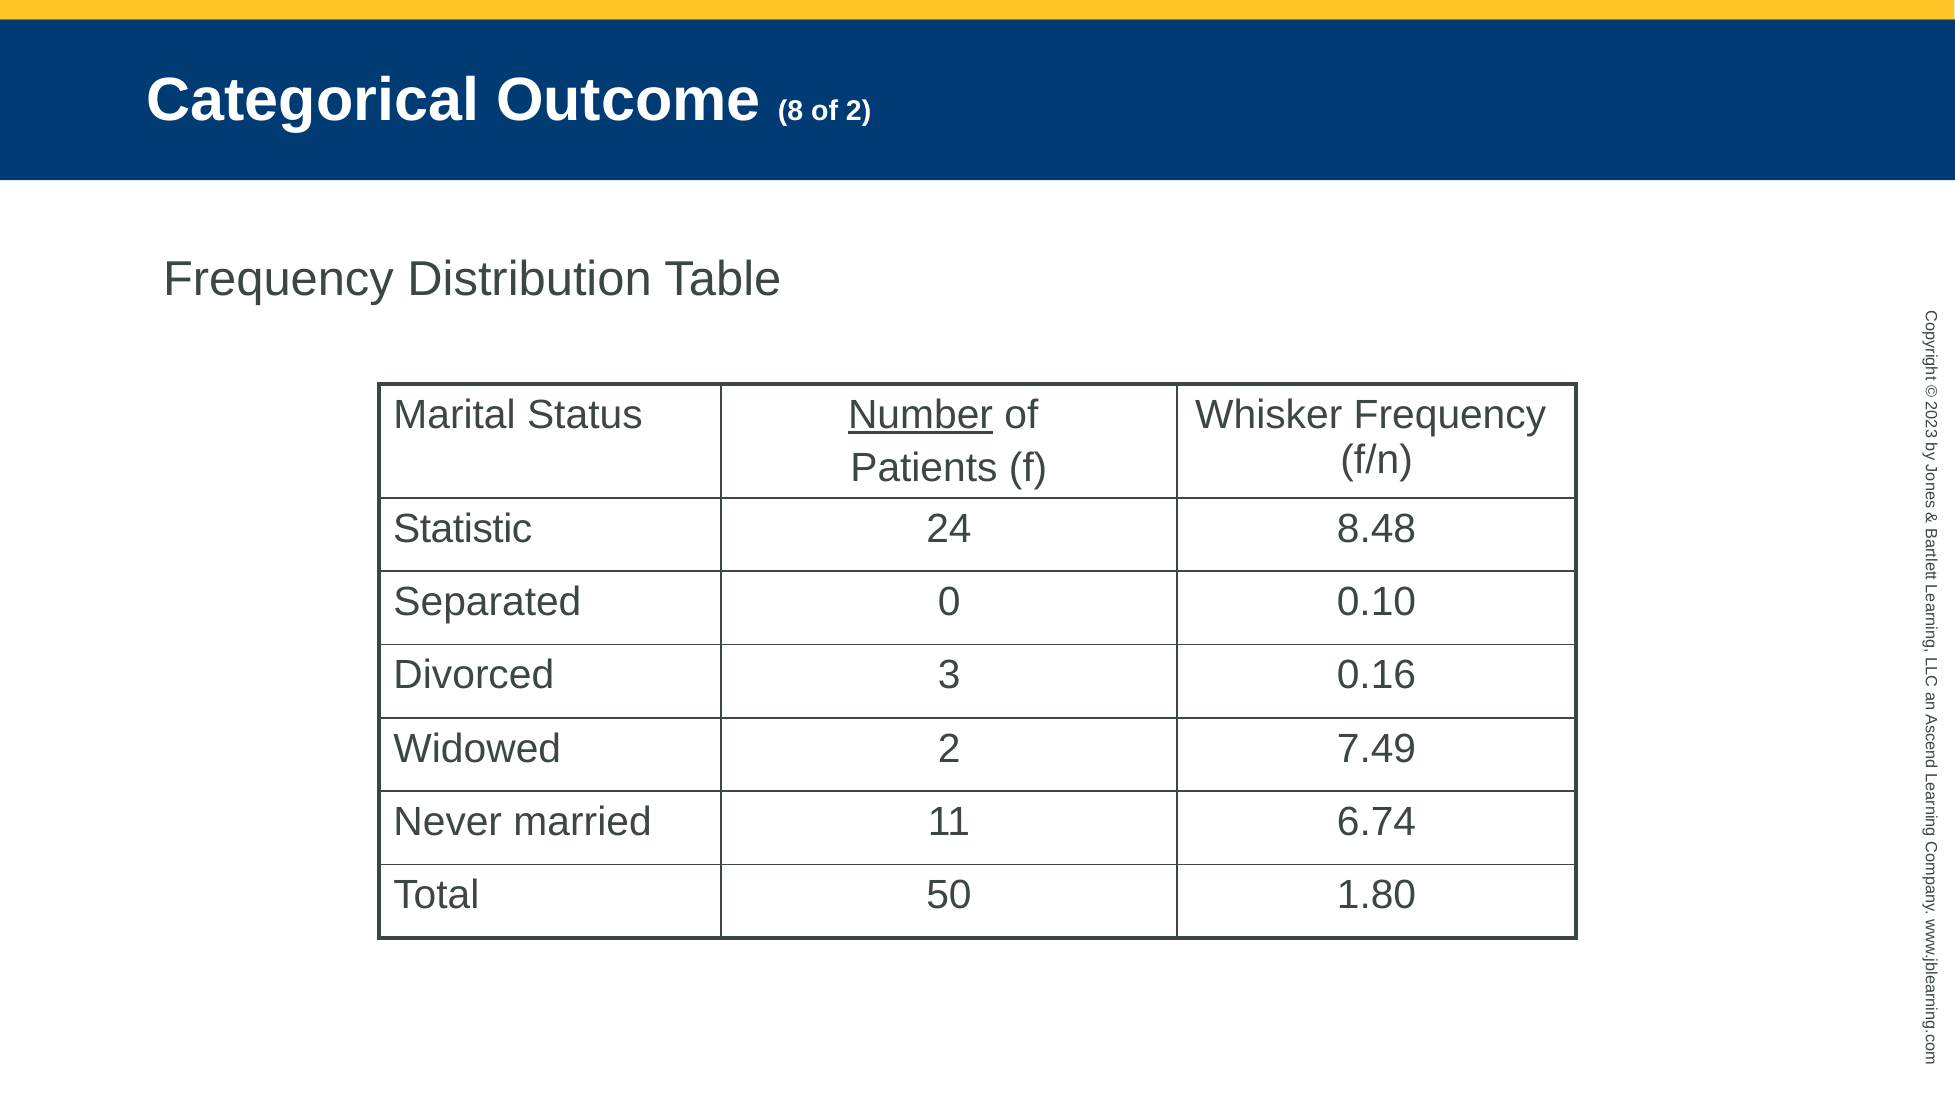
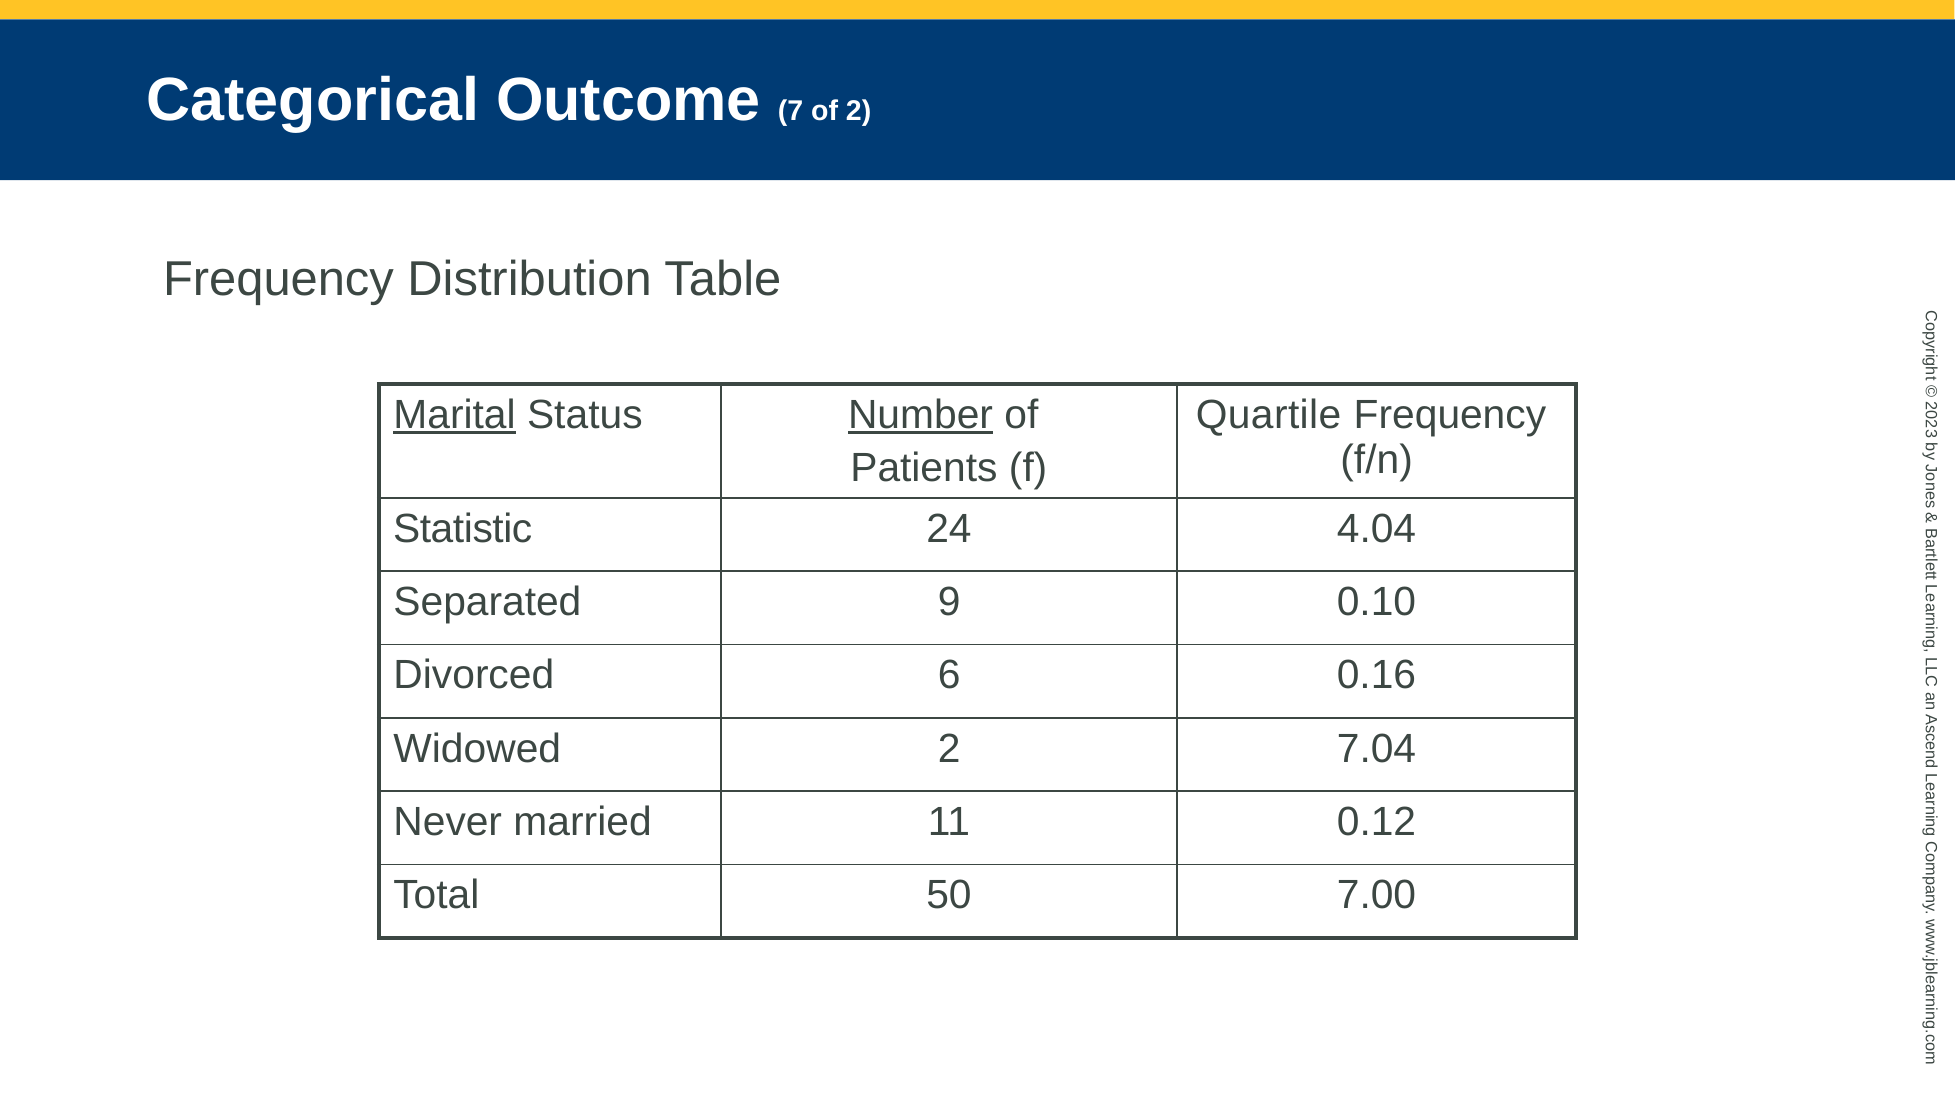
8: 8 -> 7 (790, 111)
Marital underline: none -> present (455, 415)
Whisker: Whisker -> Quartile (1269, 415)
8.48: 8.48 -> 4.04 (1377, 529)
Separated 0: 0 -> 9 (949, 602)
Divorced 3: 3 -> 6 (949, 675)
7.49: 7.49 -> 7.04 (1377, 748)
6.74: 6.74 -> 0.12 (1377, 822)
1.80: 1.80 -> 7.00 (1377, 895)
